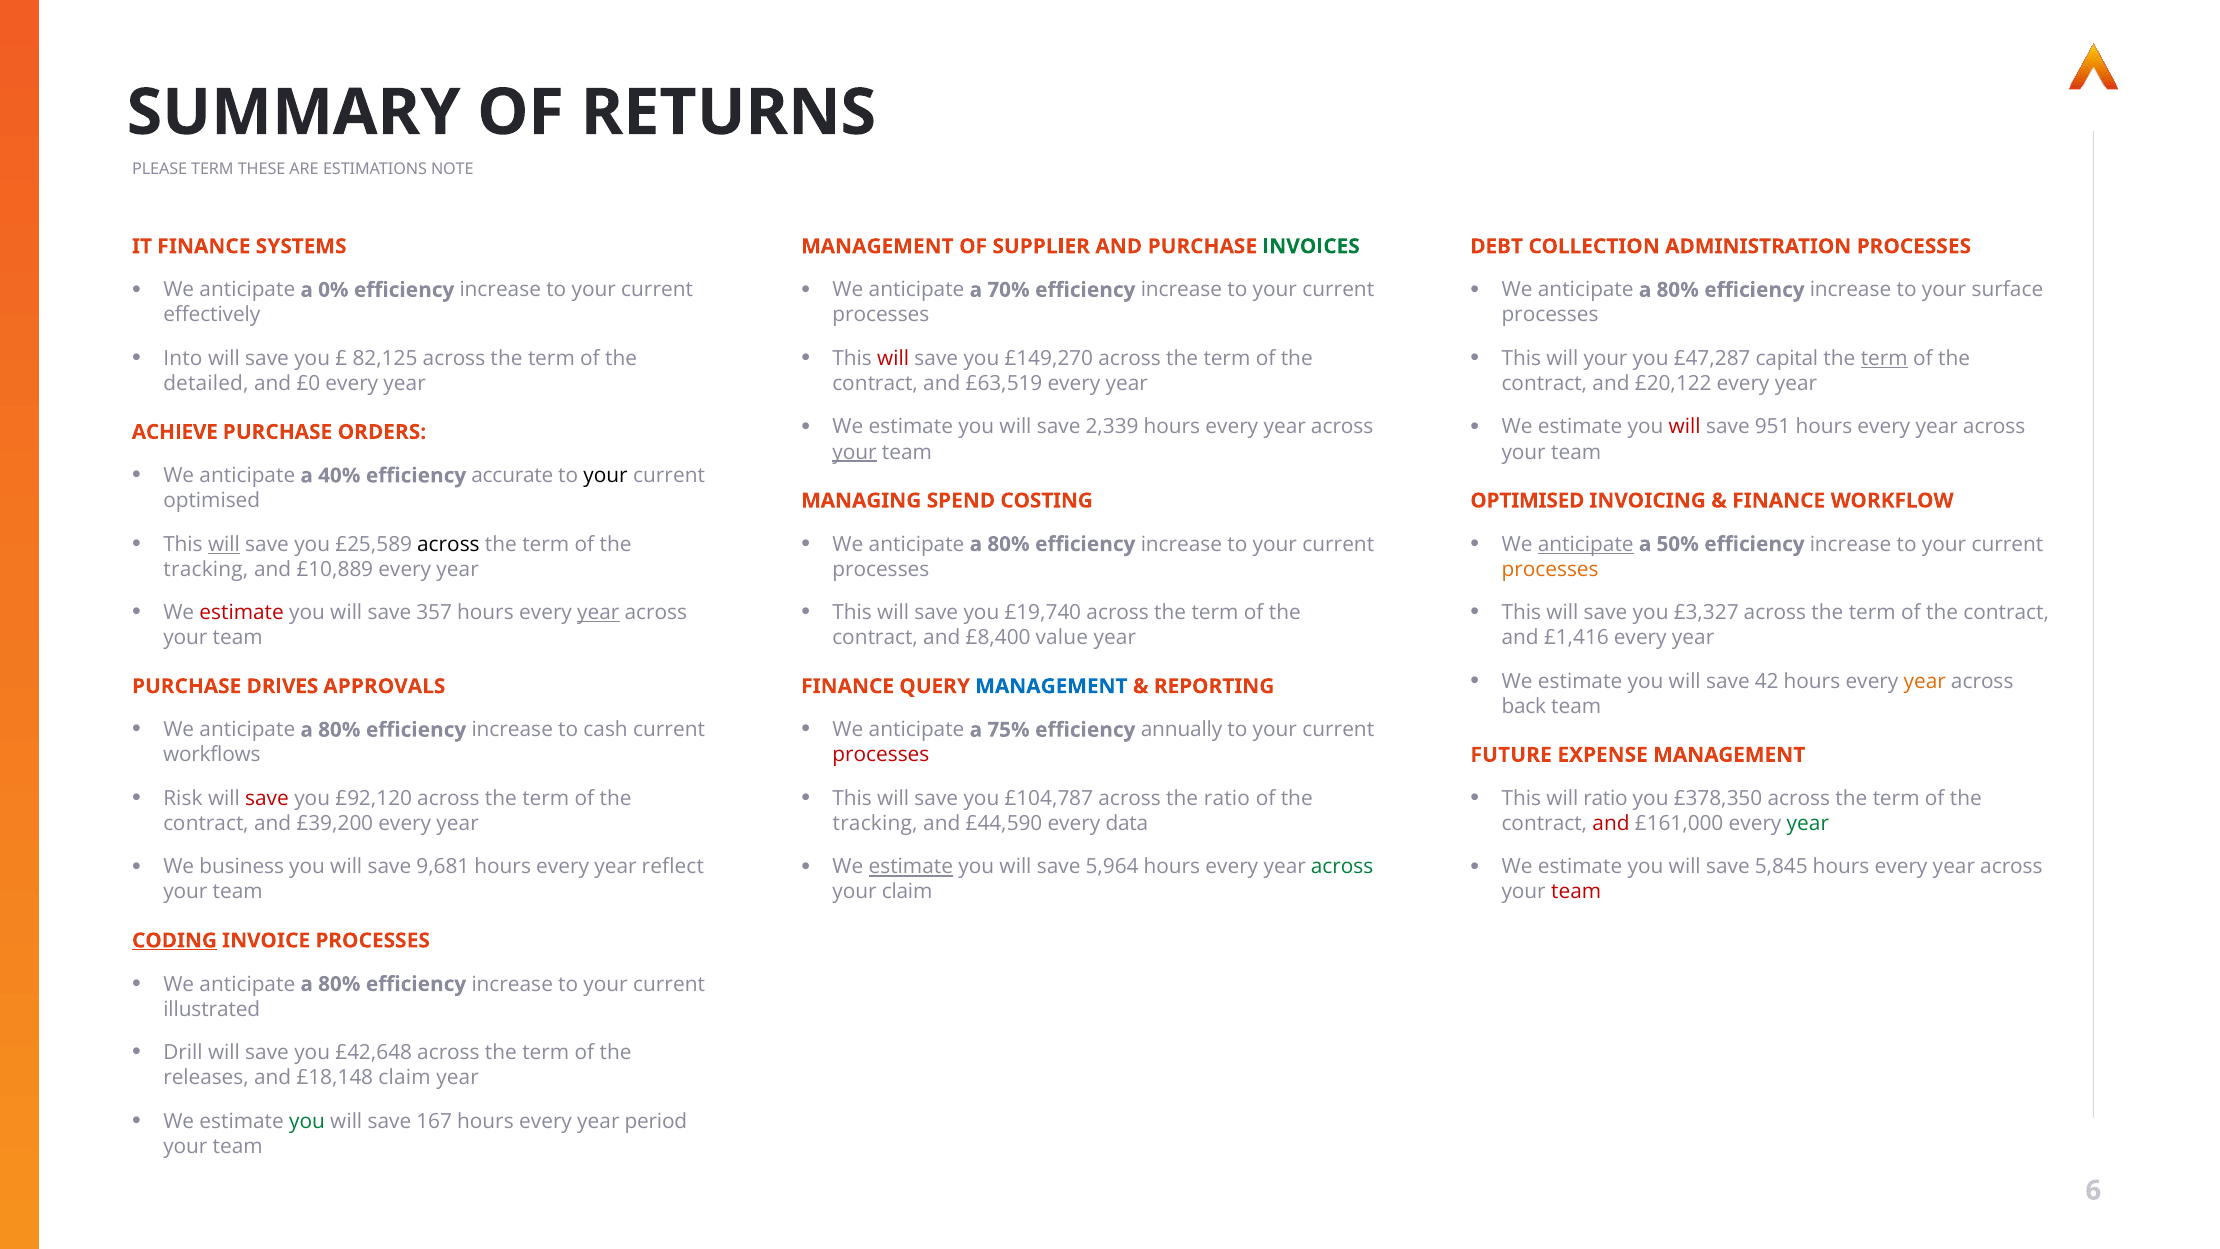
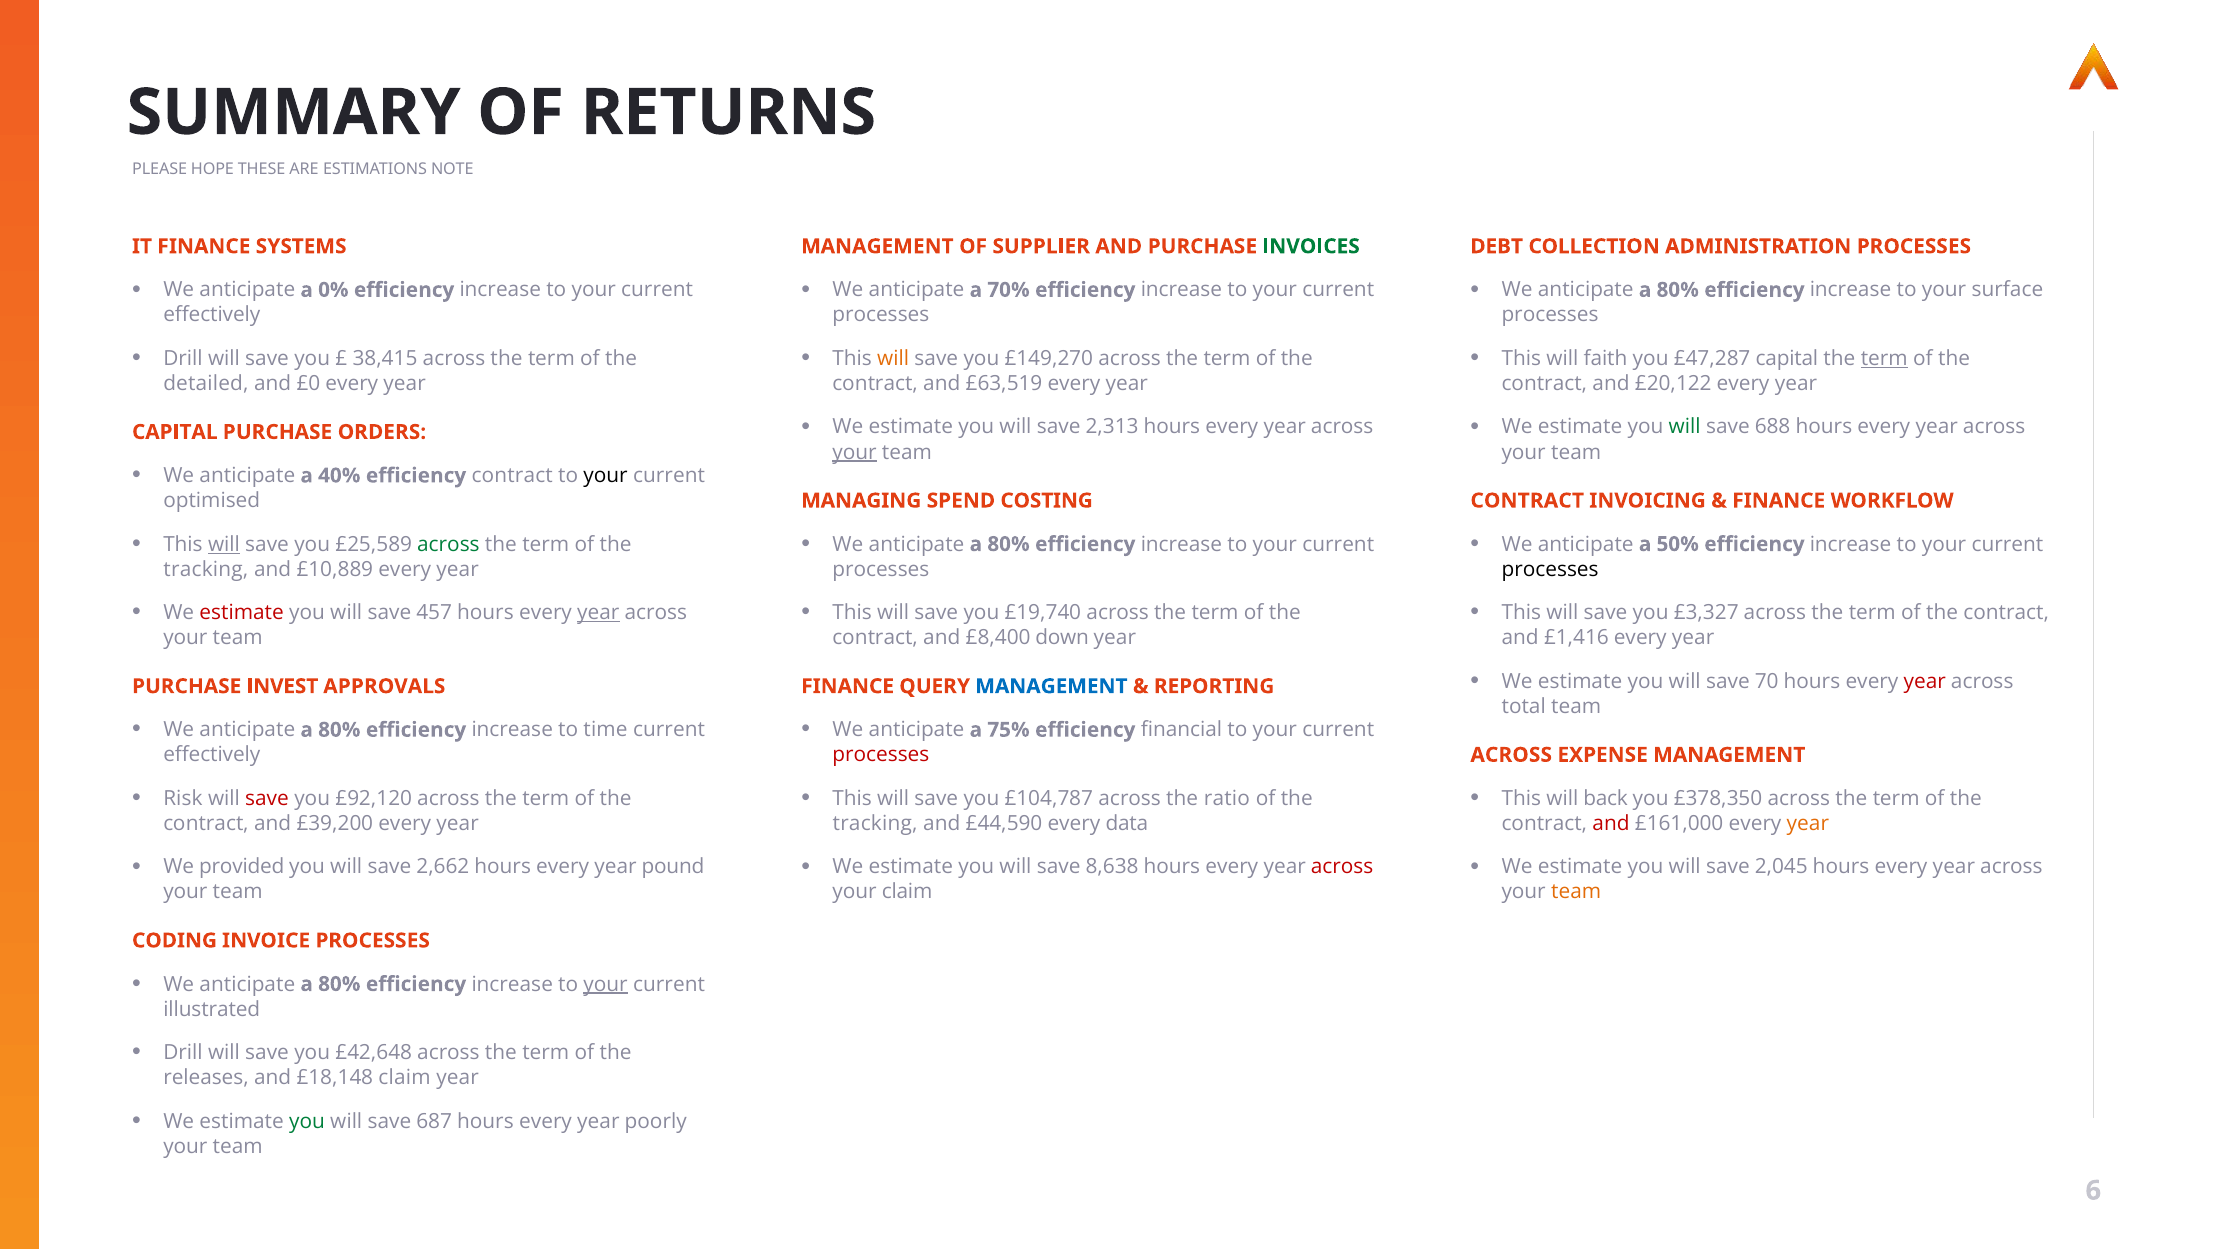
PLEASE TERM: TERM -> HOPE (212, 169)
Into: Into -> Drill (183, 358)
82,125: 82,125 -> 38,415 (385, 358)
will colour: red -> orange (893, 358)
will your: your -> faith (1605, 358)
2,339: 2,339 -> 2,313 (1112, 427)
will colour: red -> green (1685, 427)
951: 951 -> 688 (1773, 427)
ACHIEVE: ACHIEVE -> CAPITAL (175, 432)
efficiency accurate: accurate -> contract (512, 476)
OPTIMISED: OPTIMISED -> CONTRACT (1527, 501)
across colour: black -> green (448, 544)
anticipate underline: present -> none (1586, 544)
processes colour: orange -> black (1550, 569)
357: 357 -> 457 (434, 613)
value: value -> down (1062, 638)
42: 42 -> 70 (1767, 681)
year colour: orange -> red (1925, 681)
DRIVES: DRIVES -> INVEST (282, 686)
back: back -> total (1524, 706)
cash: cash -> time (606, 730)
annually: annually -> financial (1181, 730)
workflows: workflows -> effectively (212, 755)
FUTURE: FUTURE -> ACROSS (1511, 755)
will ratio: ratio -> back (1606, 798)
year colour: green -> orange (1808, 823)
business: business -> provided (242, 867)
9,681: 9,681 -> 2,662 (443, 867)
reflect: reflect -> pound (673, 867)
estimate underline: present -> none (911, 867)
5,964: 5,964 -> 8,638 (1112, 867)
across colour: green -> red (1342, 867)
5,845: 5,845 -> 2,045 (1781, 867)
team colour: red -> orange (1576, 892)
CODING underline: present -> none (174, 940)
your underline: none -> present (606, 984)
167: 167 -> 687 (434, 1121)
period: period -> poorly (656, 1121)
